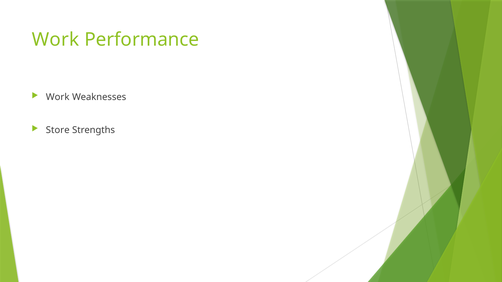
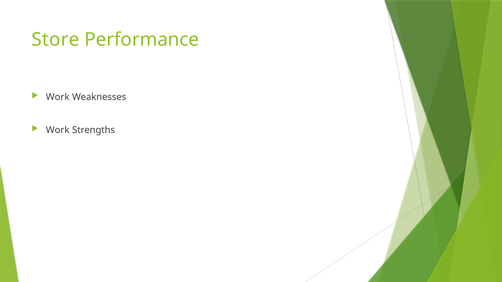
Work: Work -> Store (55, 40)
Store: Store -> Work (58, 130)
